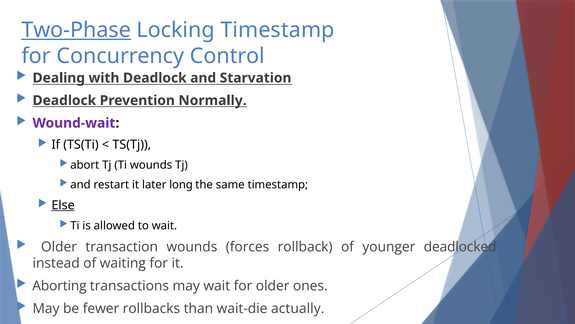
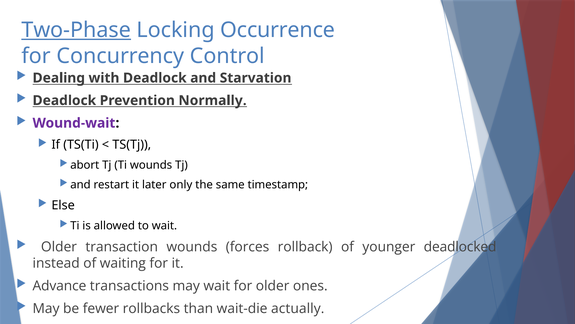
Locking Timestamp: Timestamp -> Occurrence (278, 30)
long: long -> only (181, 184)
Else underline: present -> none (63, 205)
Aborting: Aborting -> Advance (59, 285)
